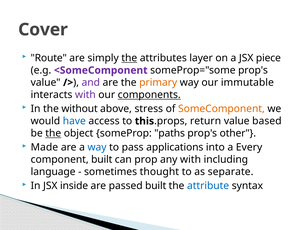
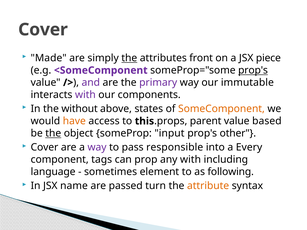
Route: Route -> Made (49, 58)
layer: layer -> front (201, 58)
prop's underline: none -> present (253, 70)
primary colour: orange -> purple (158, 83)
components underline: present -> none (149, 95)
stress: stress -> states (149, 109)
have colour: blue -> orange (74, 121)
return: return -> parent (206, 121)
paths: paths -> input (170, 134)
Made: Made -> Cover (44, 147)
way colour: blue -> purple (97, 147)
applications: applications -> responsible (175, 147)
component built: built -> tags (102, 160)
thought: thought -> element (159, 172)
separate: separate -> following (231, 172)
inside: inside -> name (74, 186)
passed built: built -> turn (156, 186)
attribute colour: blue -> orange (208, 186)
